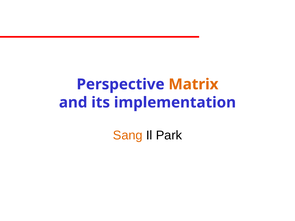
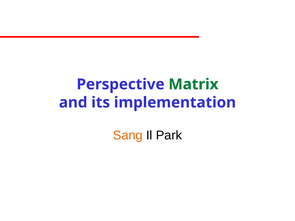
Matrix colour: orange -> green (193, 84)
